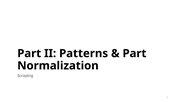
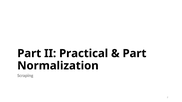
Patterns: Patterns -> Practical (84, 54)
